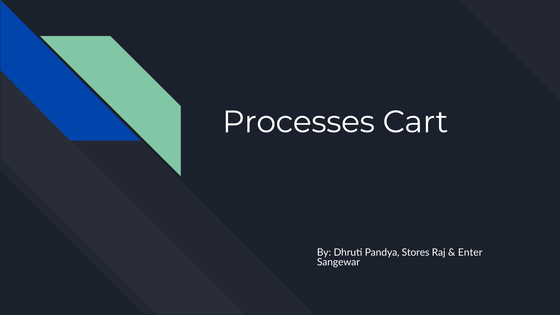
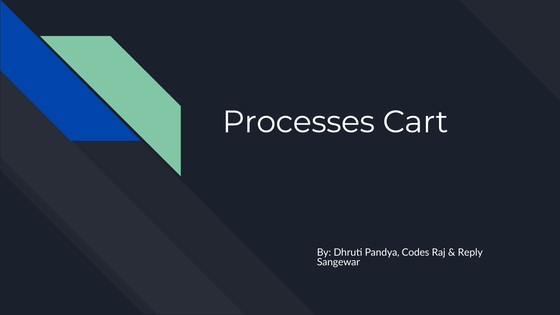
Stores: Stores -> Codes (416, 252)
Enter: Enter -> Reply (470, 252)
